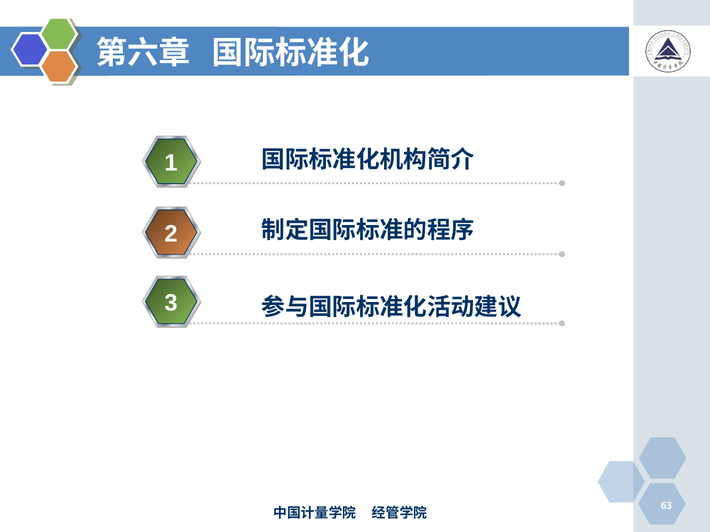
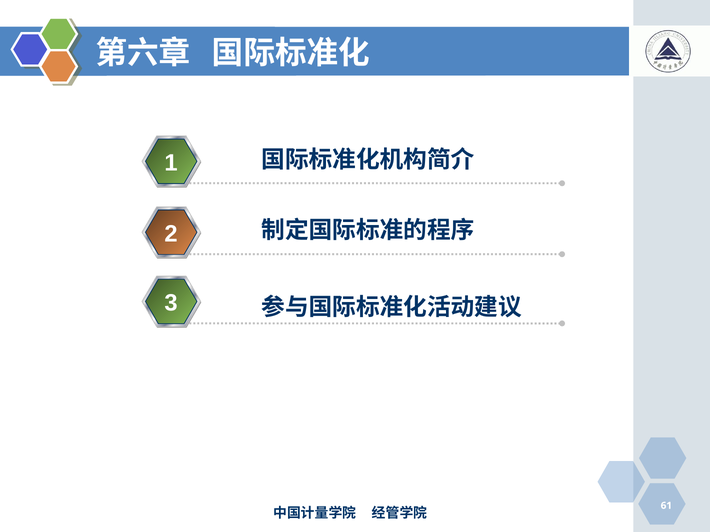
63: 63 -> 61 (666, 506)
